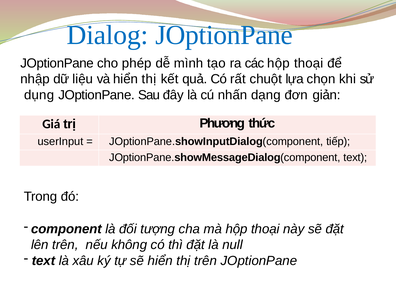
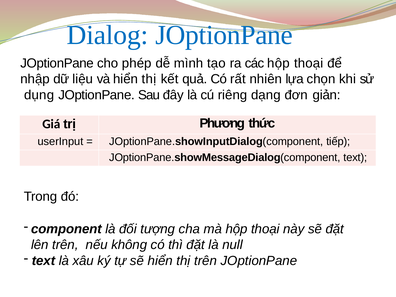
chuột: chuột -> nhiên (266, 79)
nhấn: nhấn -> riêng (232, 95)
